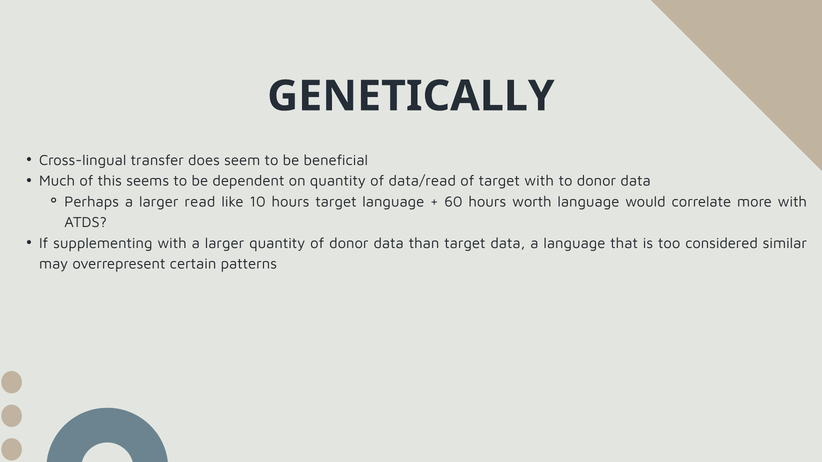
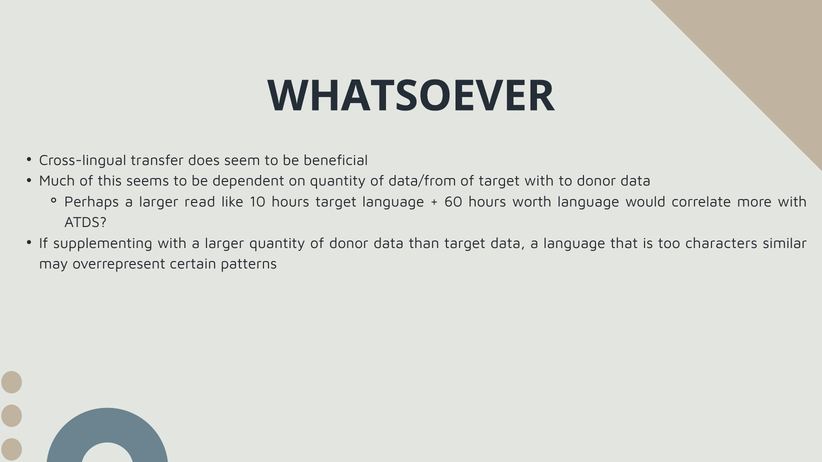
GENETICALLY: GENETICALLY -> WHATSOEVER (411, 96)
data/read: data/read -> data/from (422, 181)
considered: considered -> characters (721, 243)
